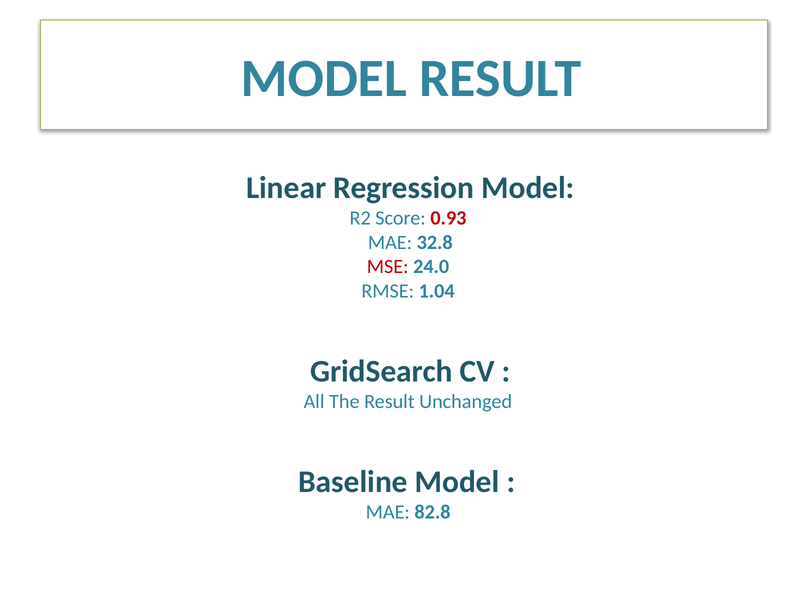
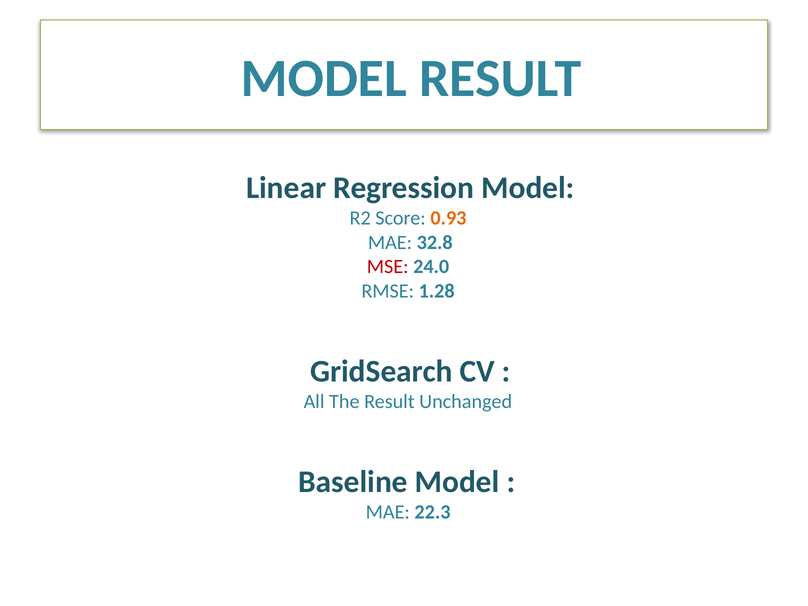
0.93 colour: red -> orange (448, 218)
1.04: 1.04 -> 1.28 (437, 291)
82.8: 82.8 -> 22.3 (432, 512)
